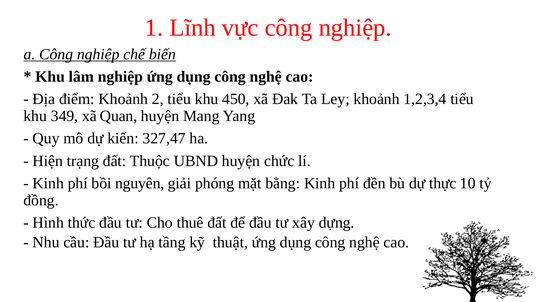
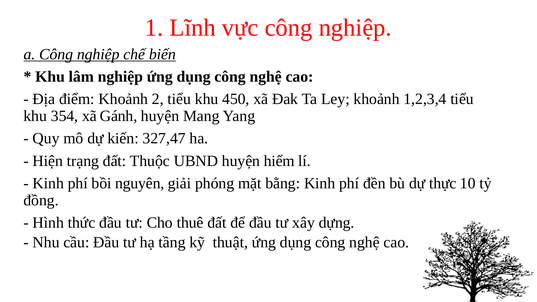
349: 349 -> 354 (65, 116)
Quan: Quan -> Gánh (119, 116)
chức: chức -> hiểm (279, 161)
